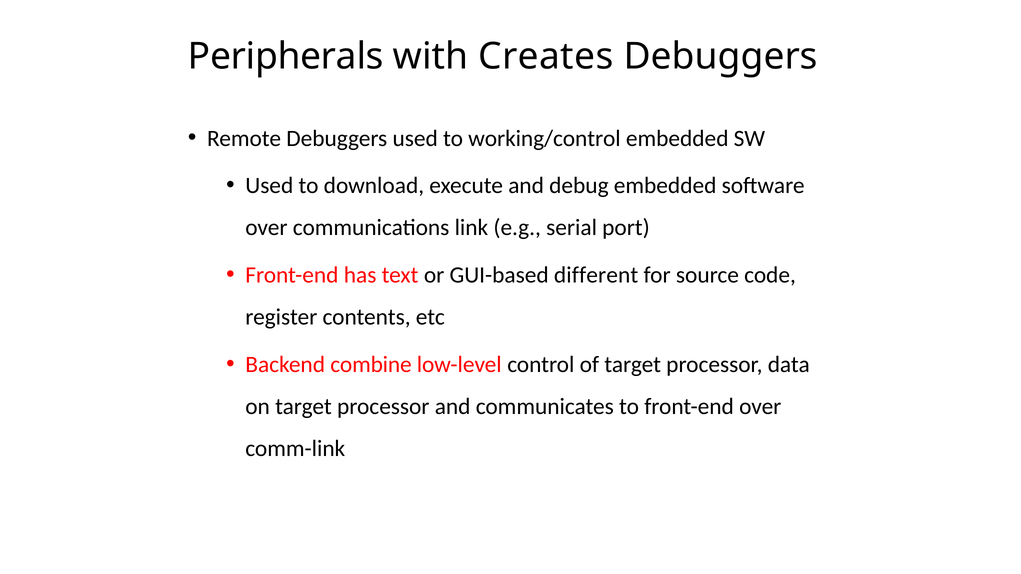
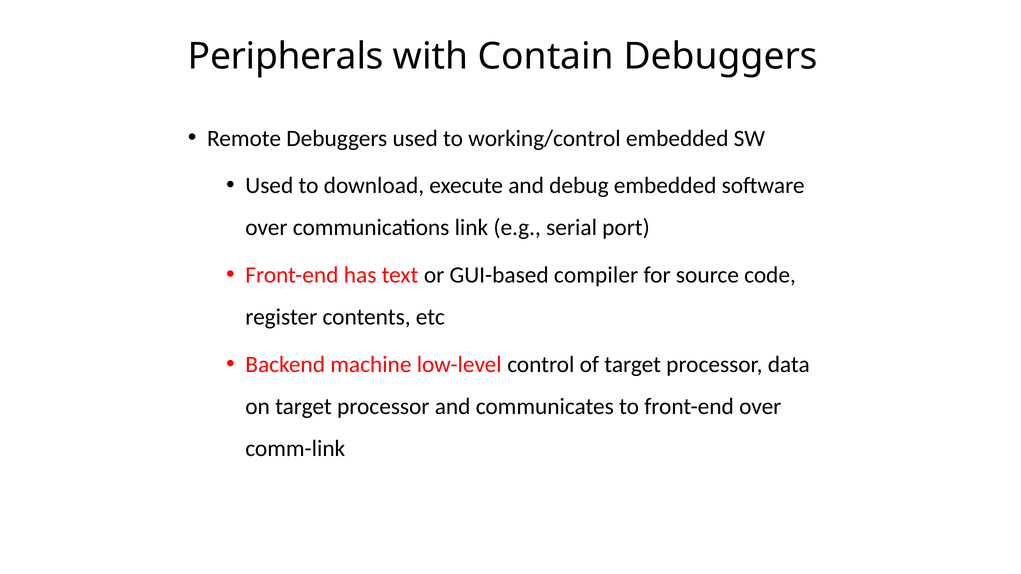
Creates: Creates -> Contain (546, 57)
different: different -> compiler (596, 275)
combine: combine -> machine (371, 365)
